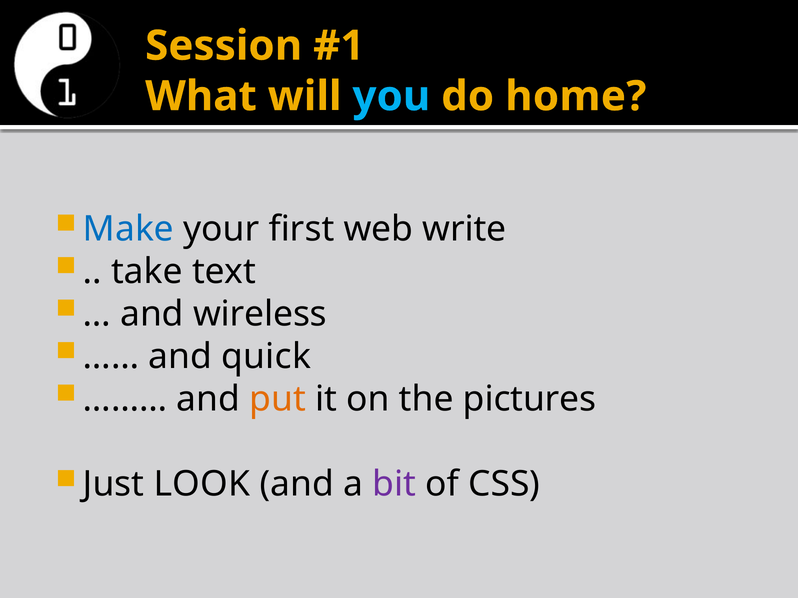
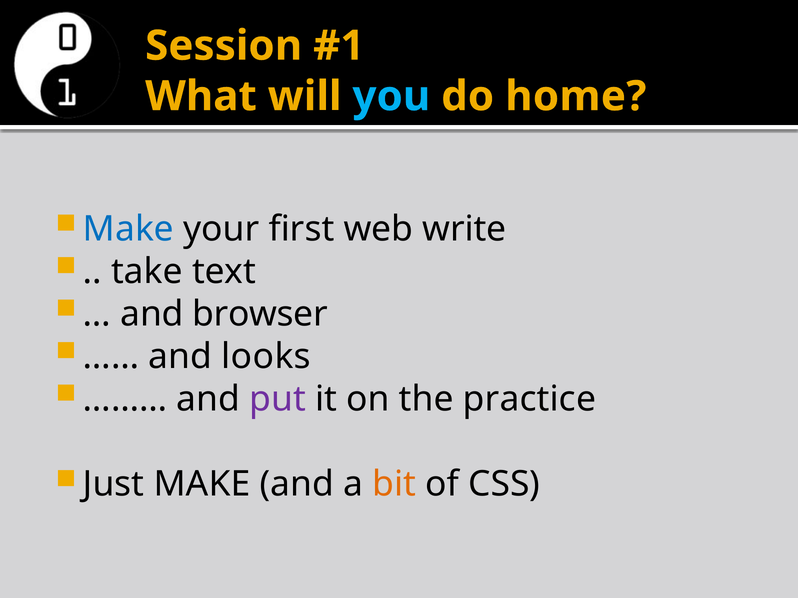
wireless: wireless -> browser (260, 314)
quick: quick -> looks (266, 357)
put colour: orange -> purple (278, 400)
pictures: pictures -> practice (529, 400)
Just LOOK: LOOK -> MAKE (202, 485)
bit colour: purple -> orange (394, 485)
